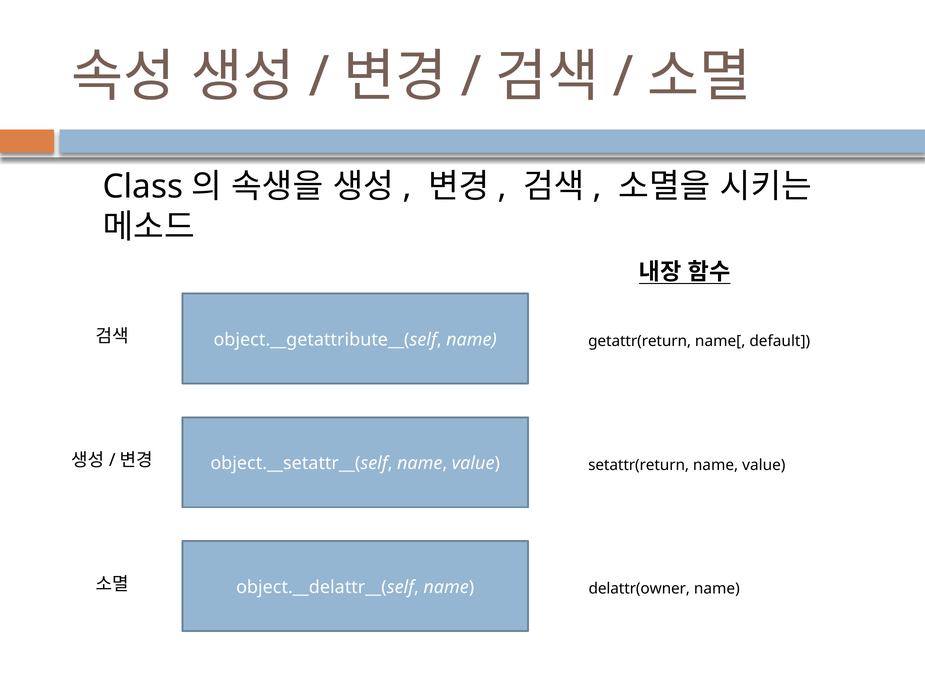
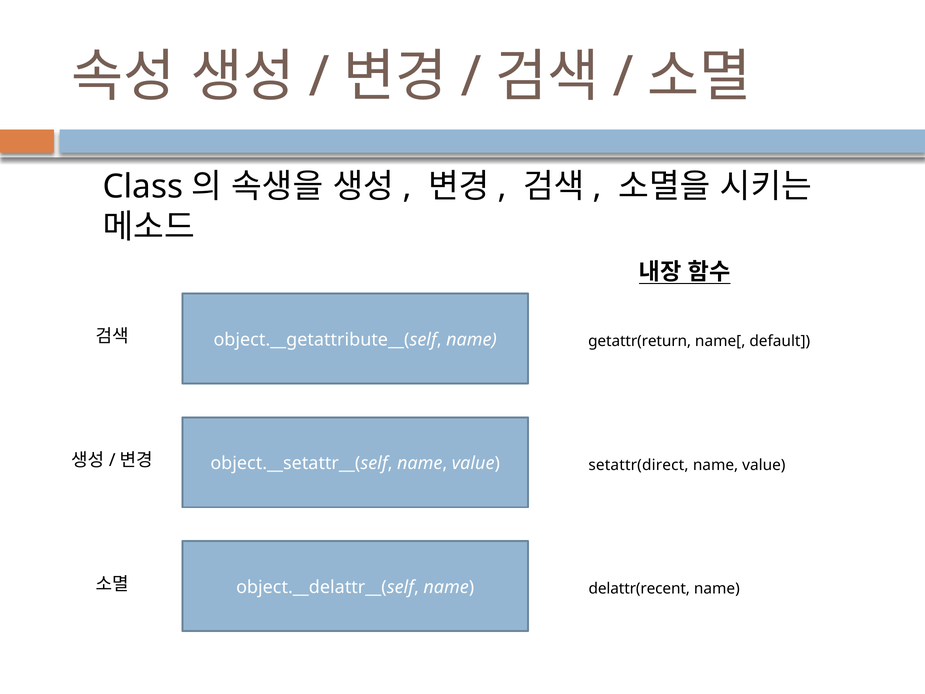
setattr(return: setattr(return -> setattr(direct (638, 465)
delattr(owner: delattr(owner -> delattr(recent (639, 589)
